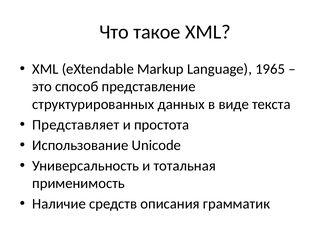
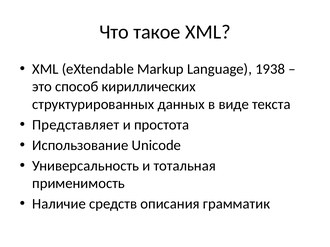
1965: 1965 -> 1938 (270, 69)
представление: представление -> кириллических (149, 87)
